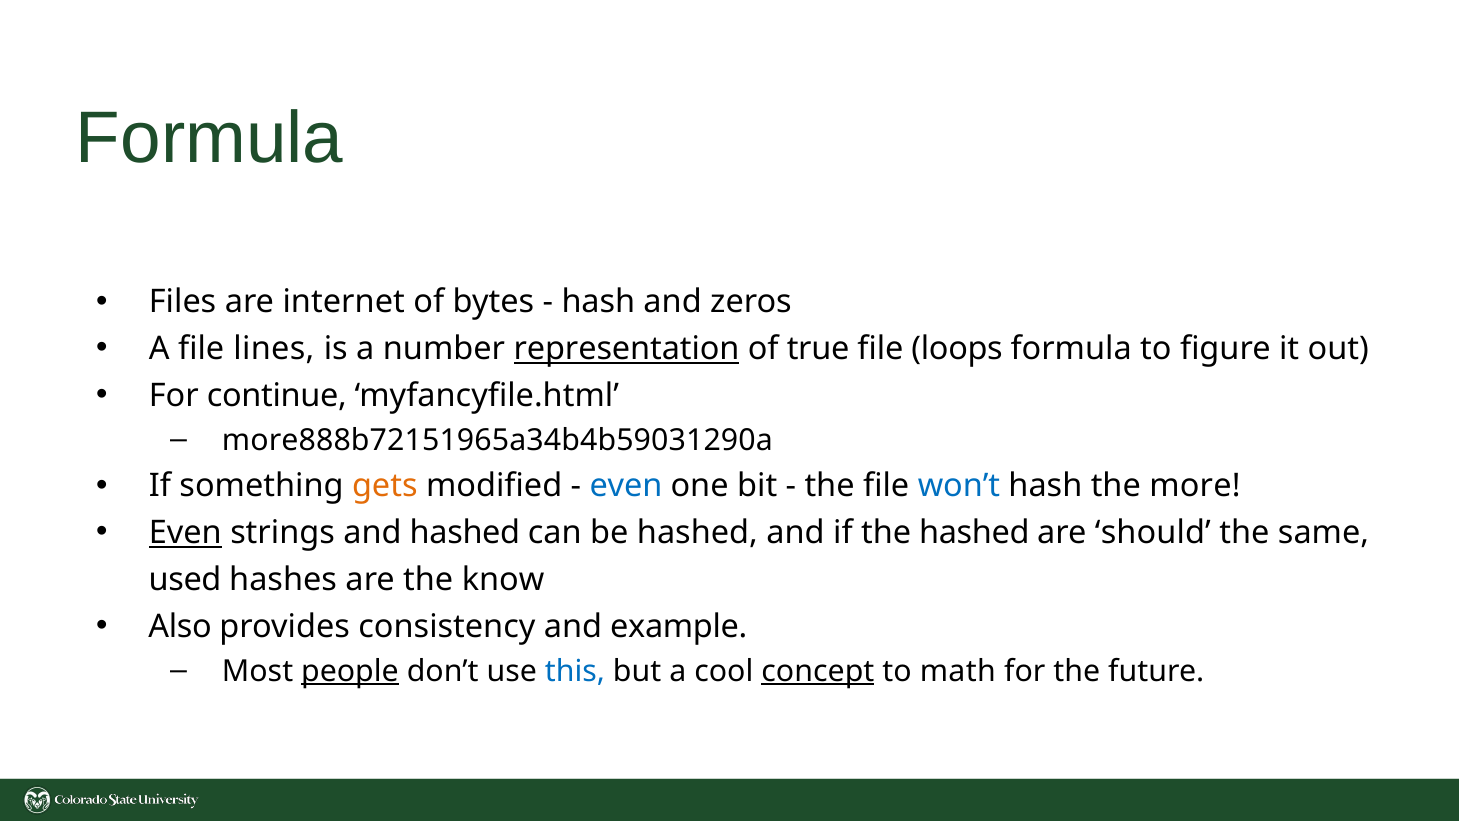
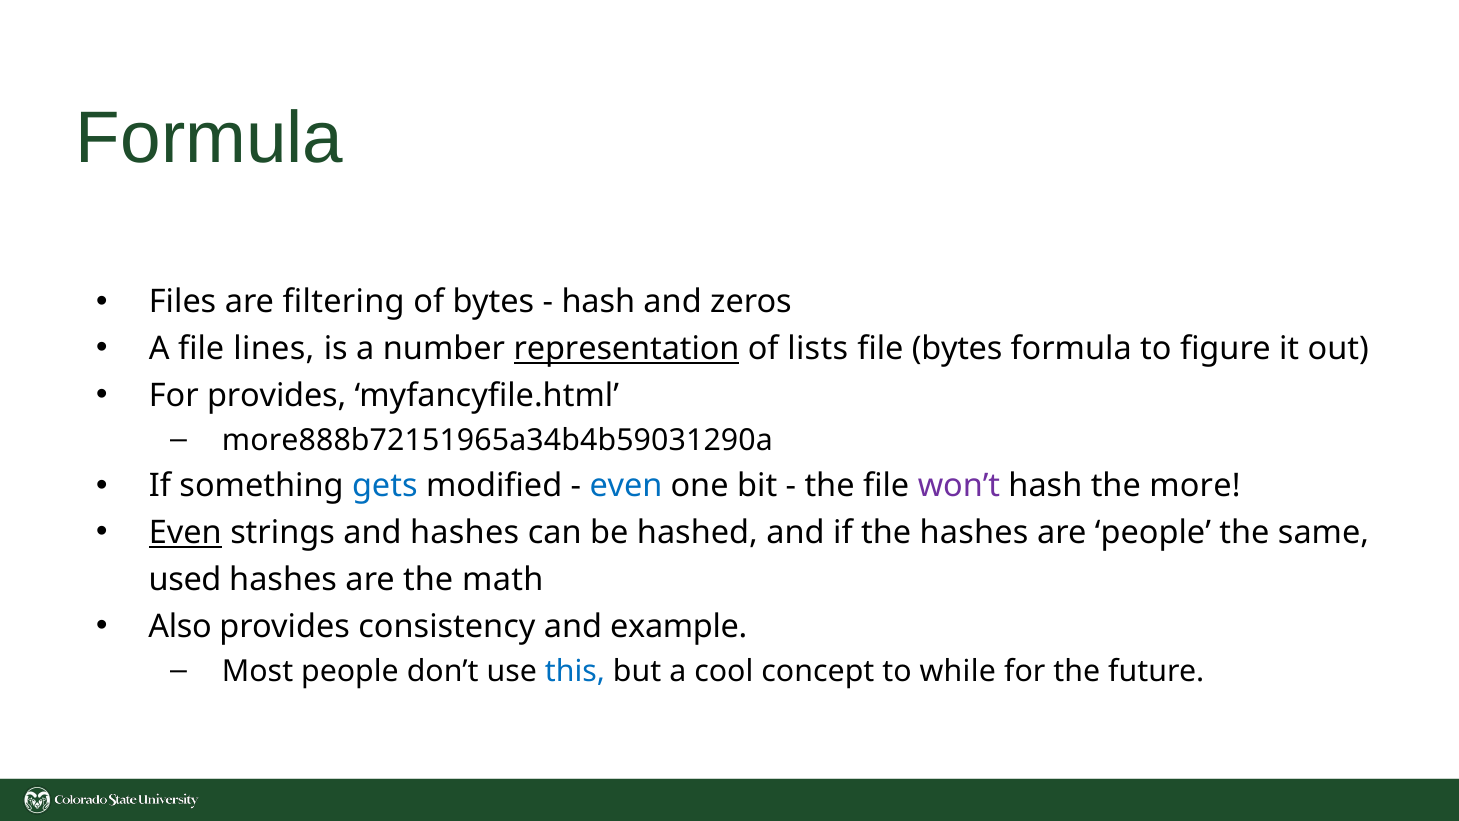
internet: internet -> filtering (344, 302)
true: true -> lists (818, 349)
file loops: loops -> bytes (957, 349)
For continue: continue -> provides (277, 395)
gets colour: orange -> blue (385, 486)
won’t colour: blue -> purple (959, 486)
and hashed: hashed -> hashes (465, 533)
the hashed: hashed -> hashes (974, 533)
are should: should -> people (1153, 533)
know: know -> math (503, 579)
people underline: present -> none (350, 671)
concept underline: present -> none (818, 671)
math: math -> while (958, 671)
